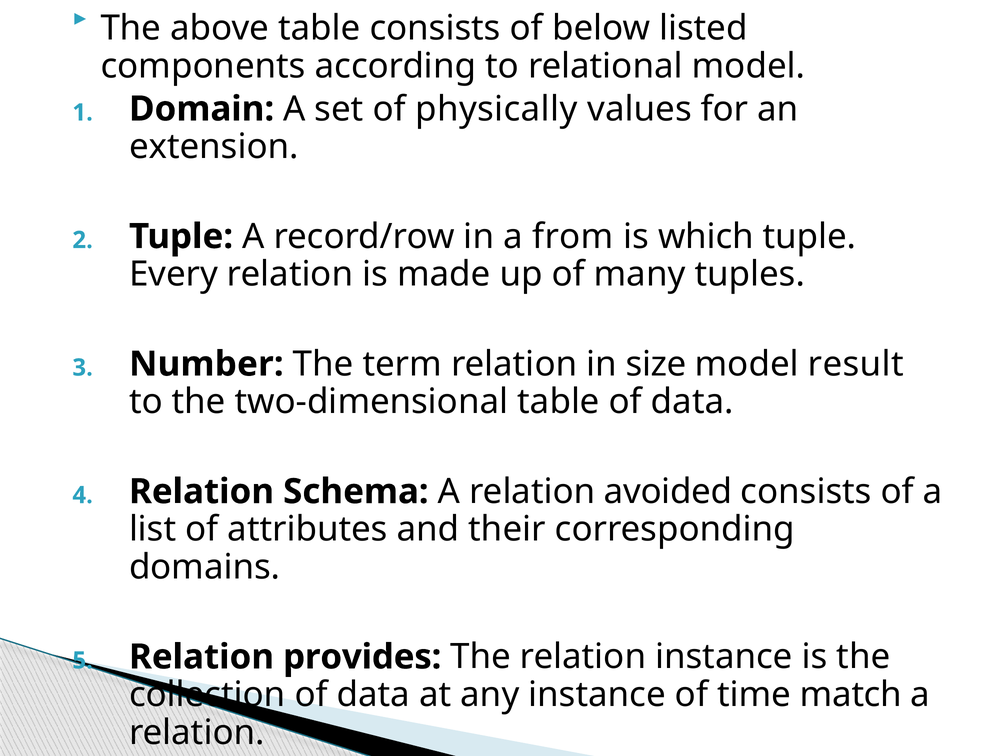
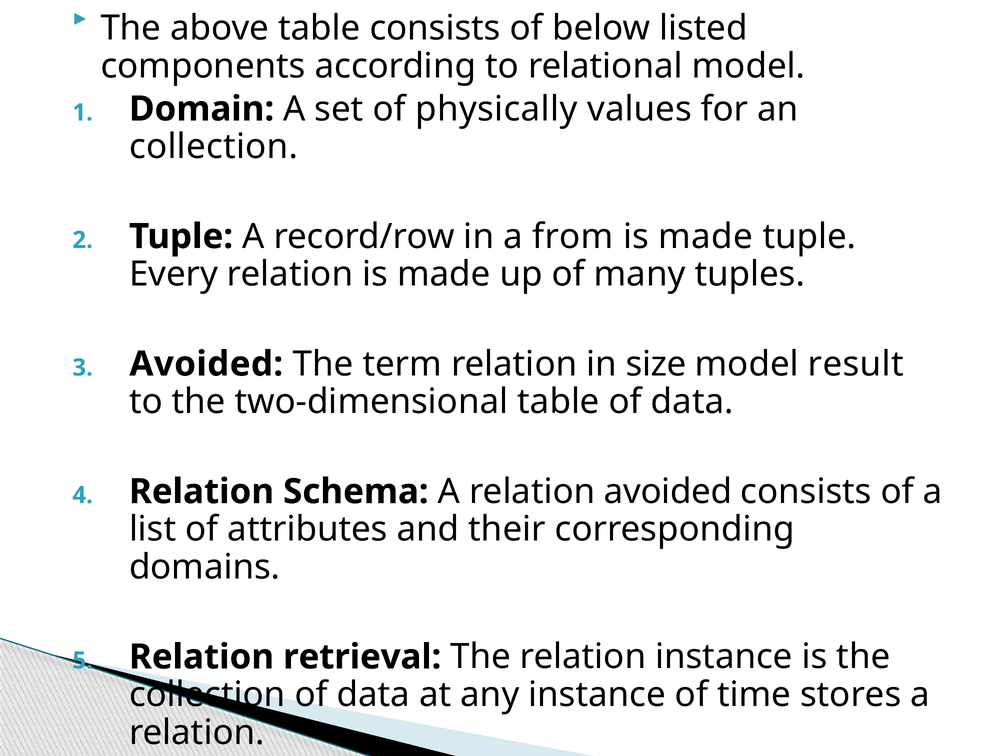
extension: extension -> collection (214, 147)
which: which -> made (706, 236)
Number: Number -> Avoided (206, 364)
provides: provides -> retrieval (362, 656)
match: match -> stores (851, 694)
